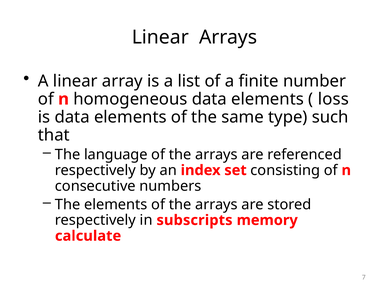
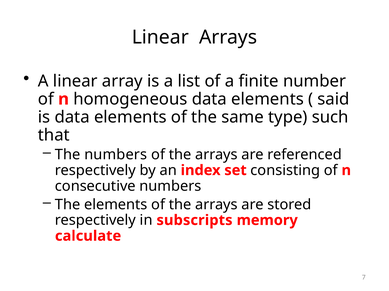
loss: loss -> said (333, 99)
The language: language -> numbers (116, 155)
